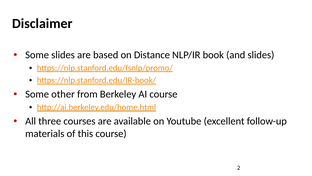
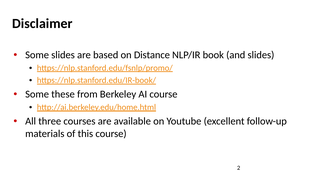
other: other -> these (63, 94)
